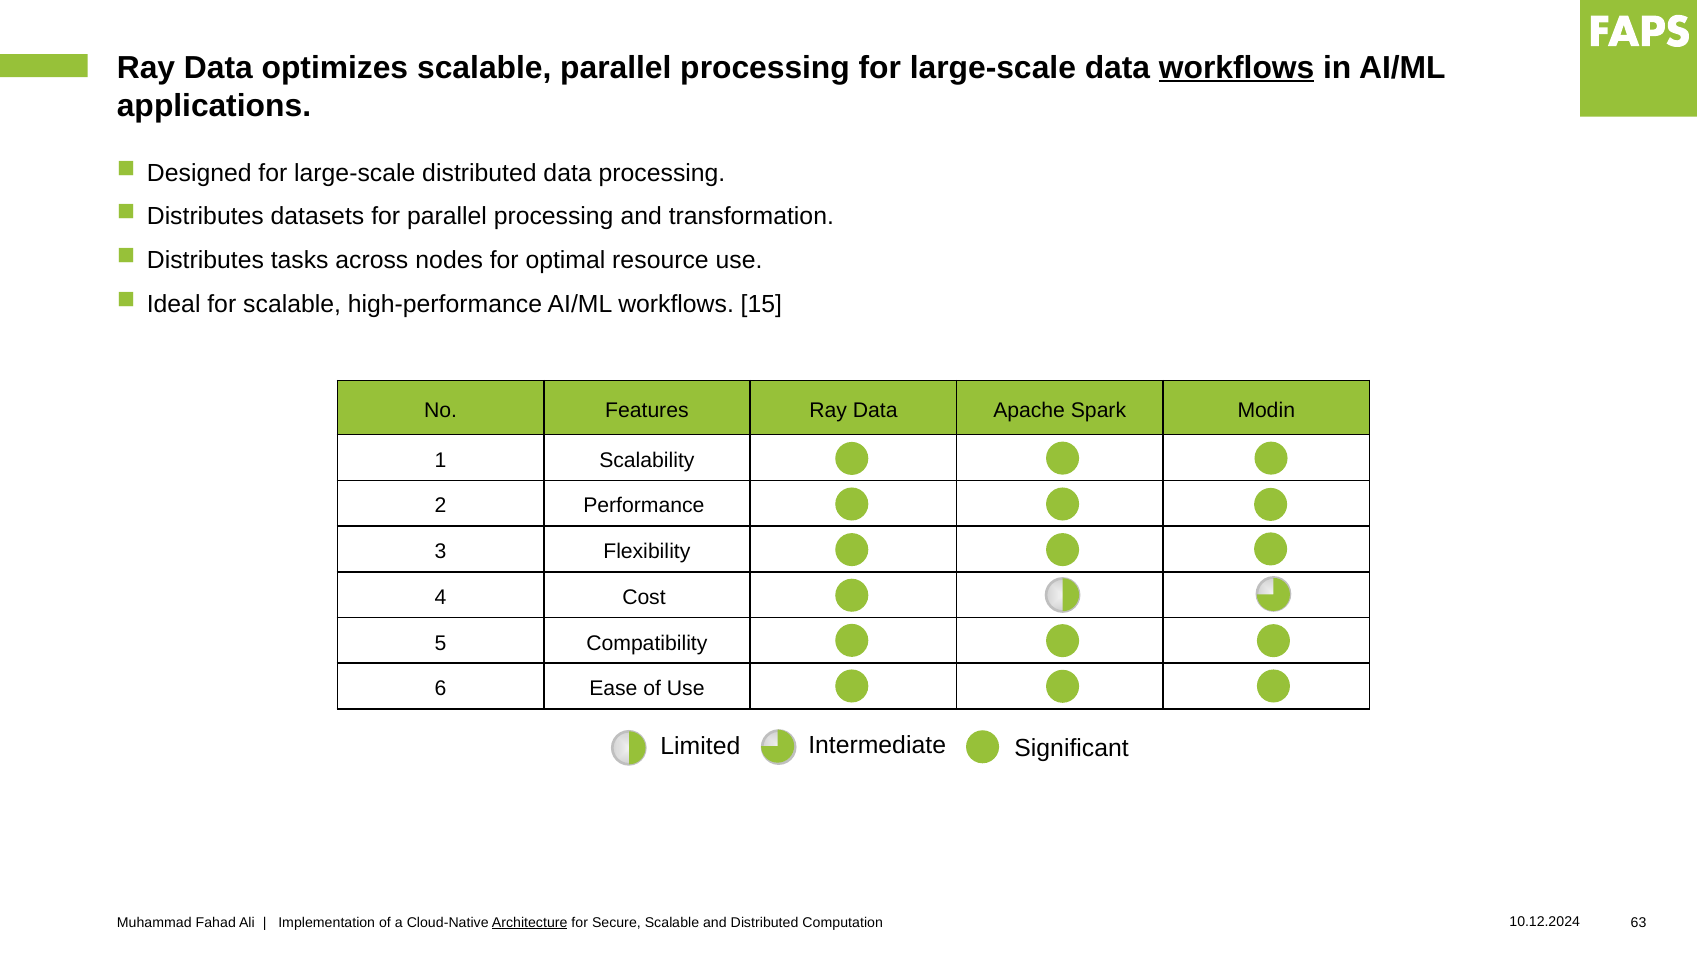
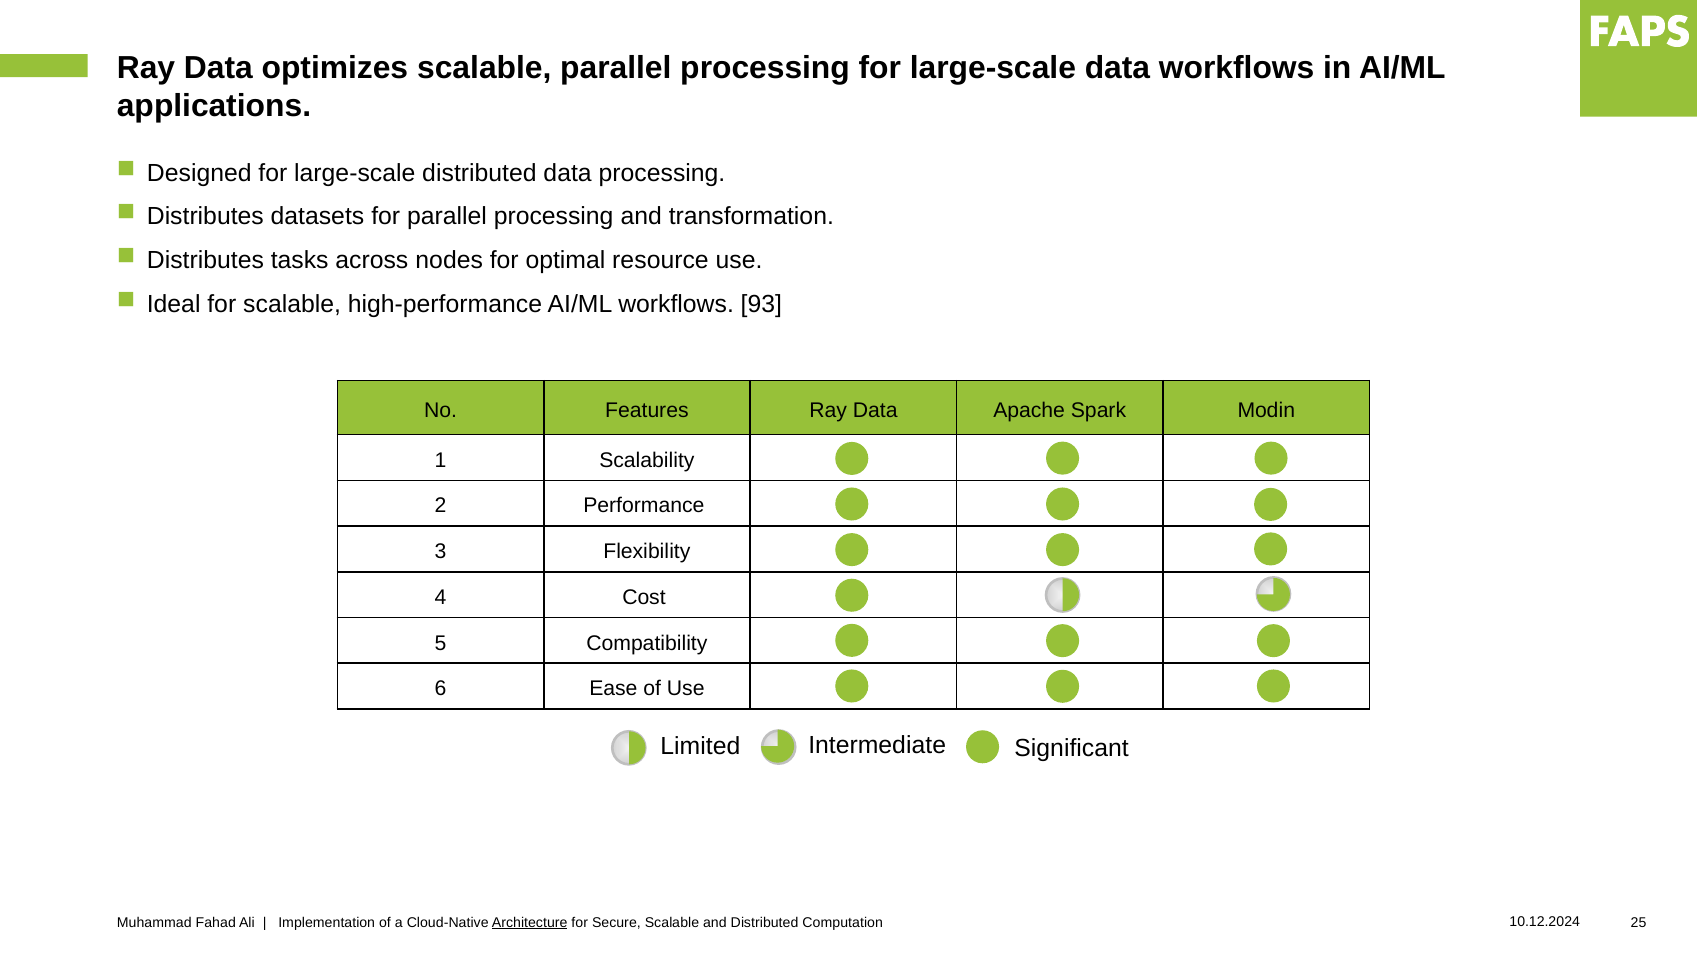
workflows underline: present -> none (1237, 68)
15: 15 -> 93 (761, 305)
63: 63 -> 25 (1639, 923)
